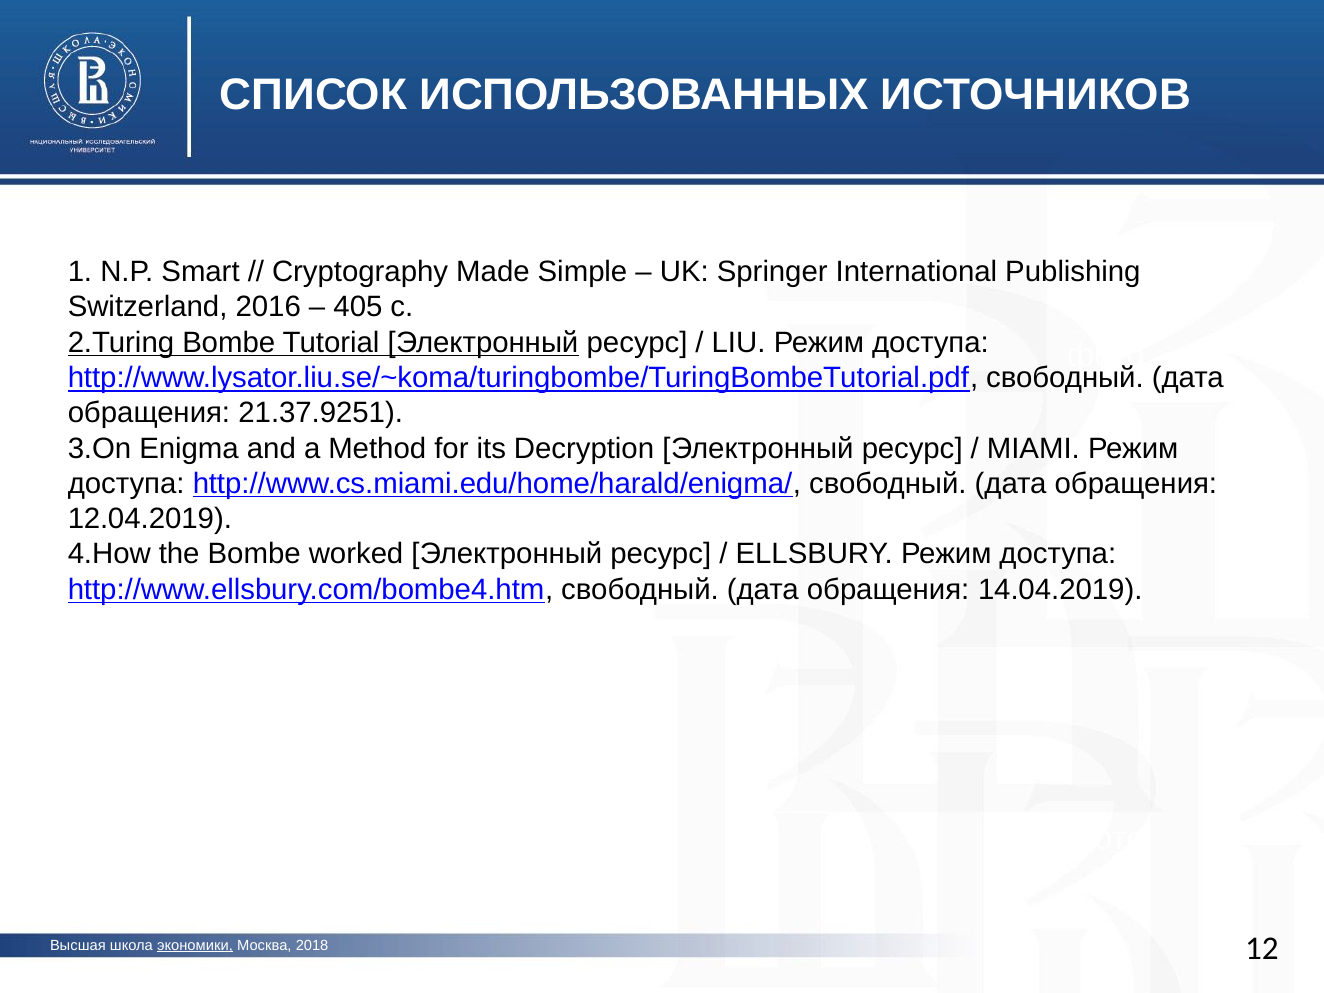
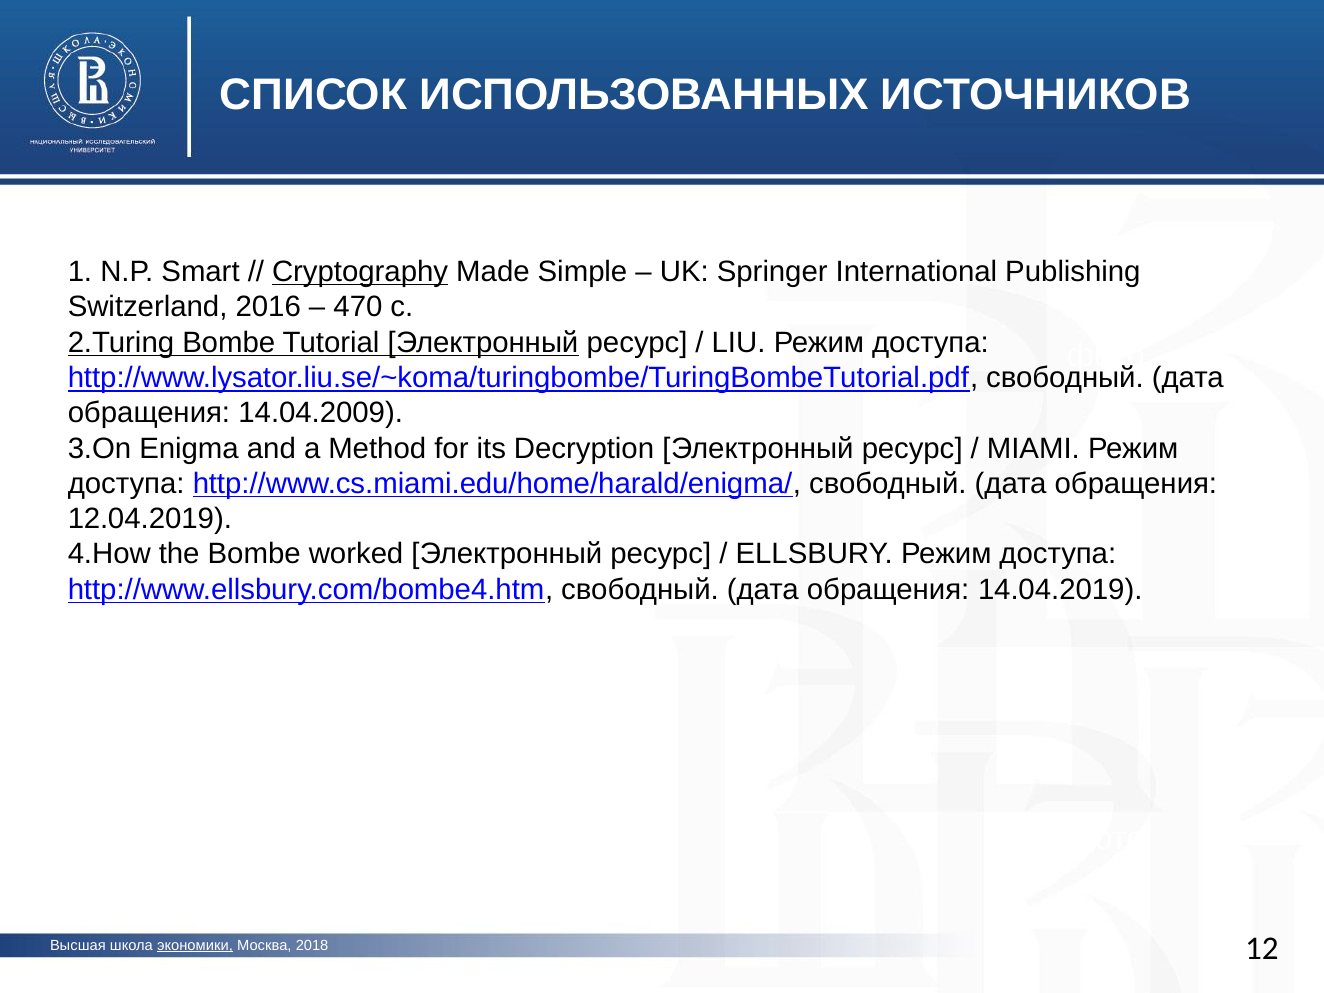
Cryptography underline: none -> present (360, 272)
405: 405 -> 470 (358, 307)
21.37.9251: 21.37.9251 -> 14.04.2009 (321, 413)
